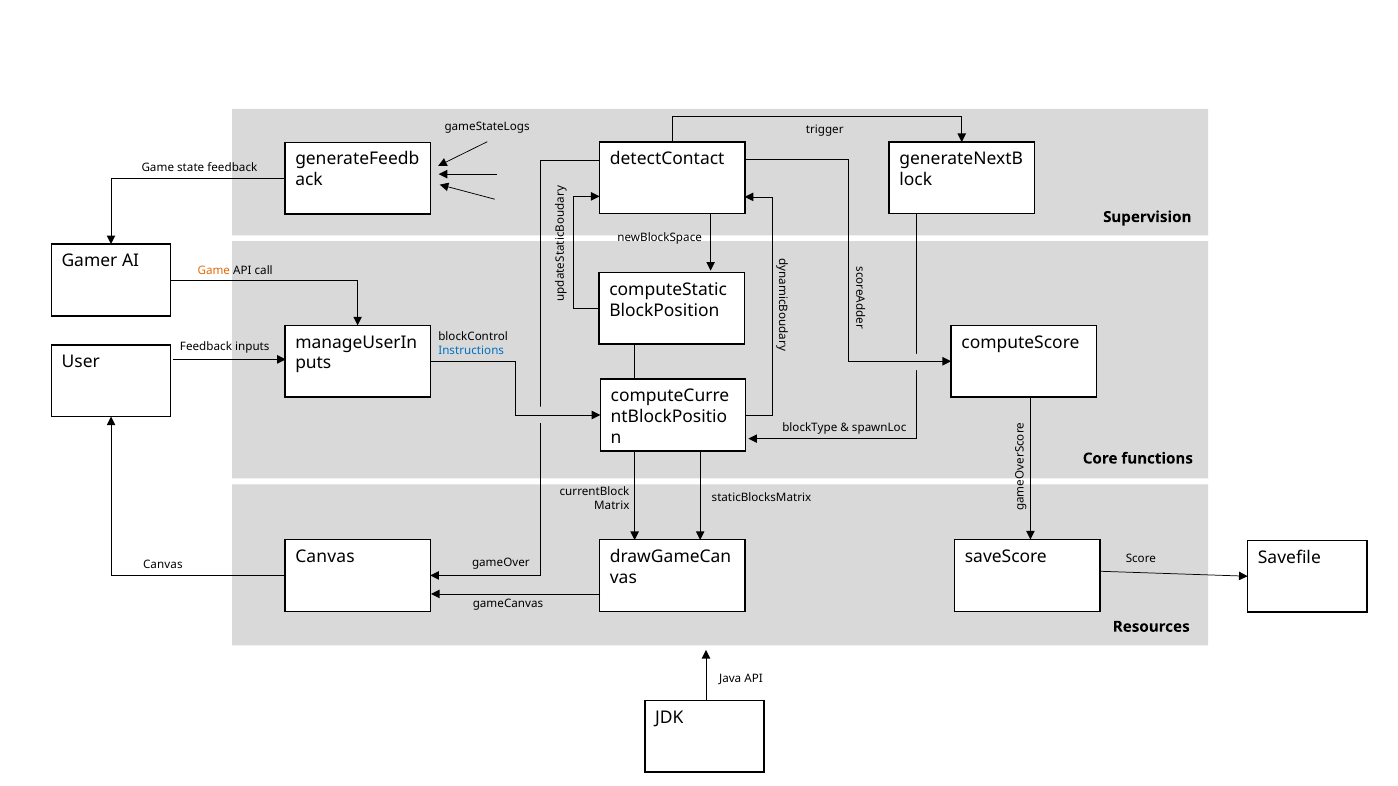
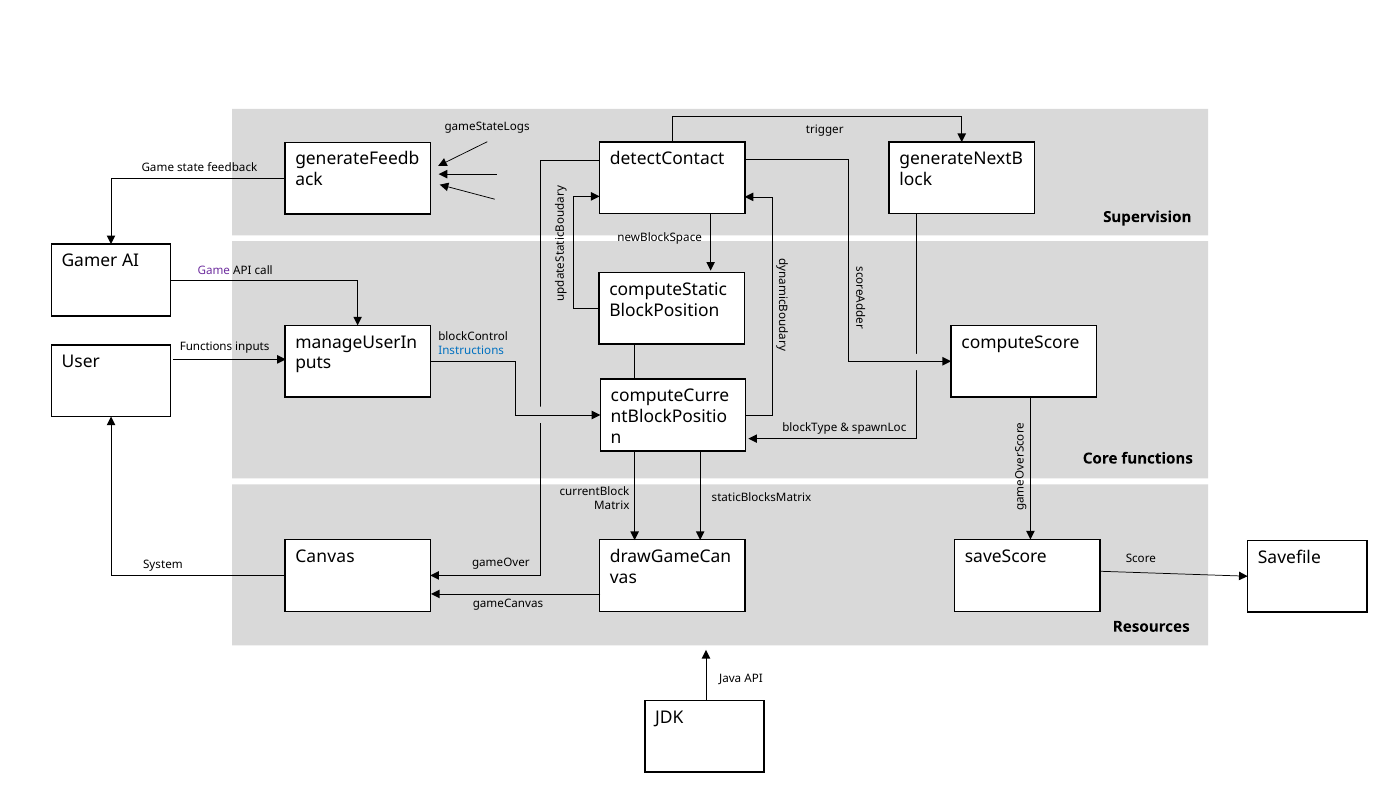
Game colour: orange -> purple (214, 271)
Feedback: Feedback -> Functions (206, 347)
Canvas: Canvas -> System (163, 565)
